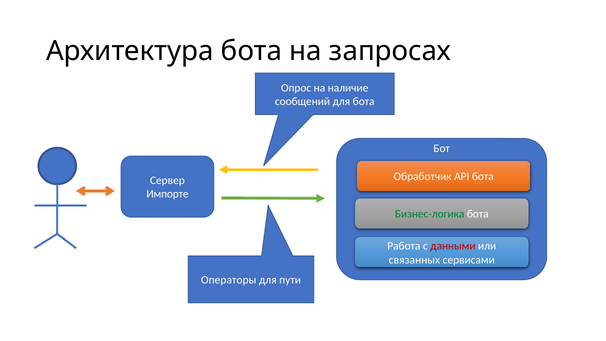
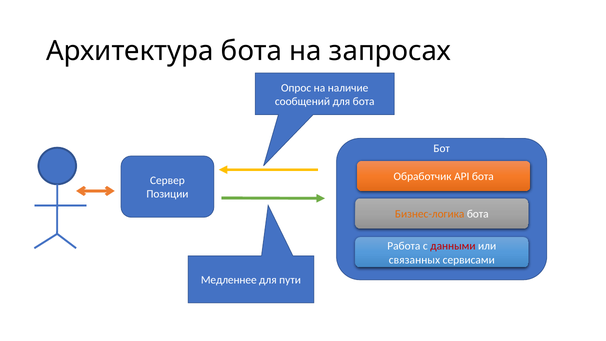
Импорте: Импорте -> Позиции (167, 194)
Бизнес-логика colour: green -> orange (430, 214)
Операторы: Операторы -> Медленнее (229, 280)
